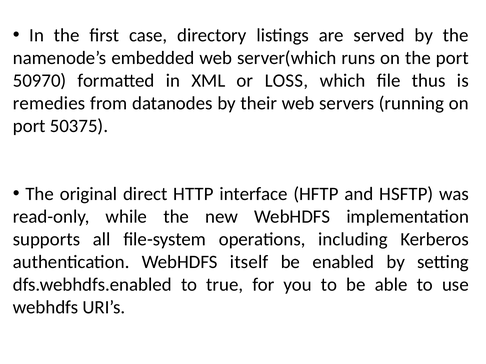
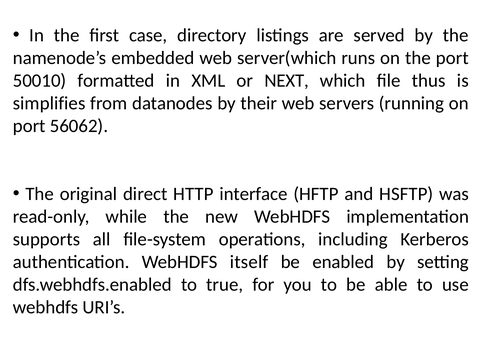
50970: 50970 -> 50010 (40, 81)
LOSS: LOSS -> NEXT (287, 81)
remedies: remedies -> simplifies (49, 103)
50375: 50375 -> 56062 (79, 126)
